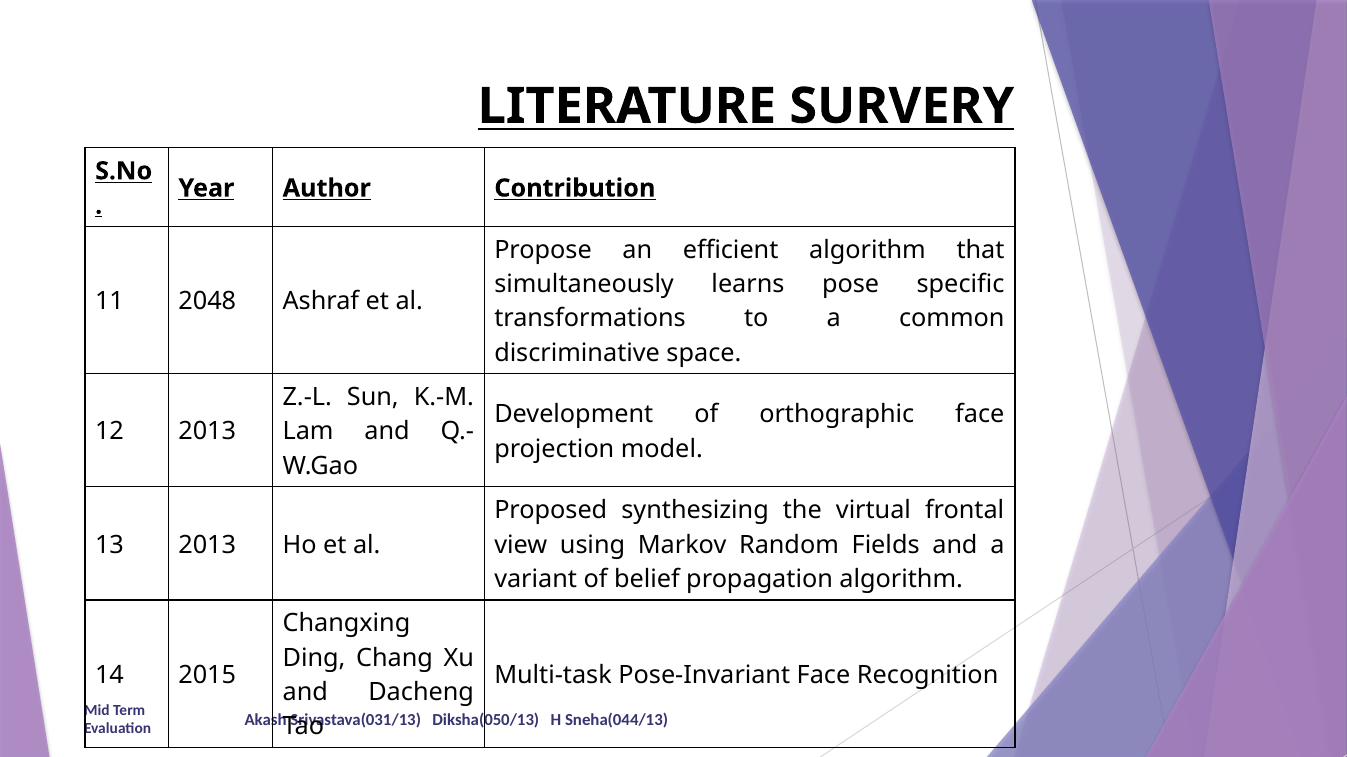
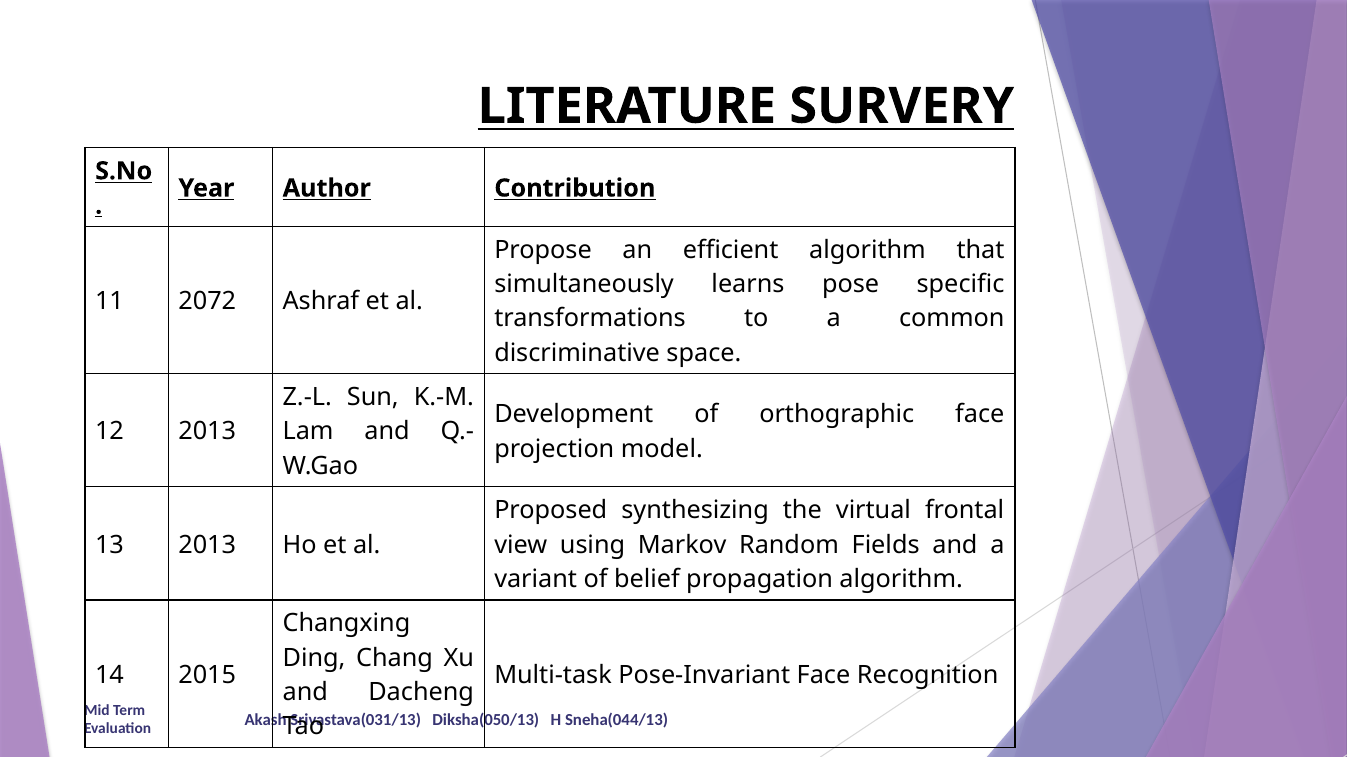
2048: 2048 -> 2072 (207, 302)
